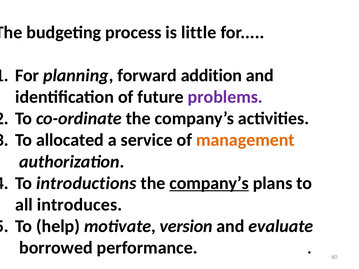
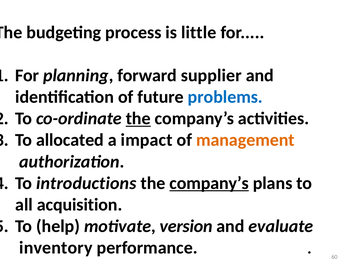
addition: addition -> supplier (211, 76)
problems colour: purple -> blue (225, 97)
the underline: none -> present (138, 119)
service: service -> impact (147, 140)
introduces: introduces -> acquisition (80, 205)
borrowed: borrowed -> inventory (56, 248)
